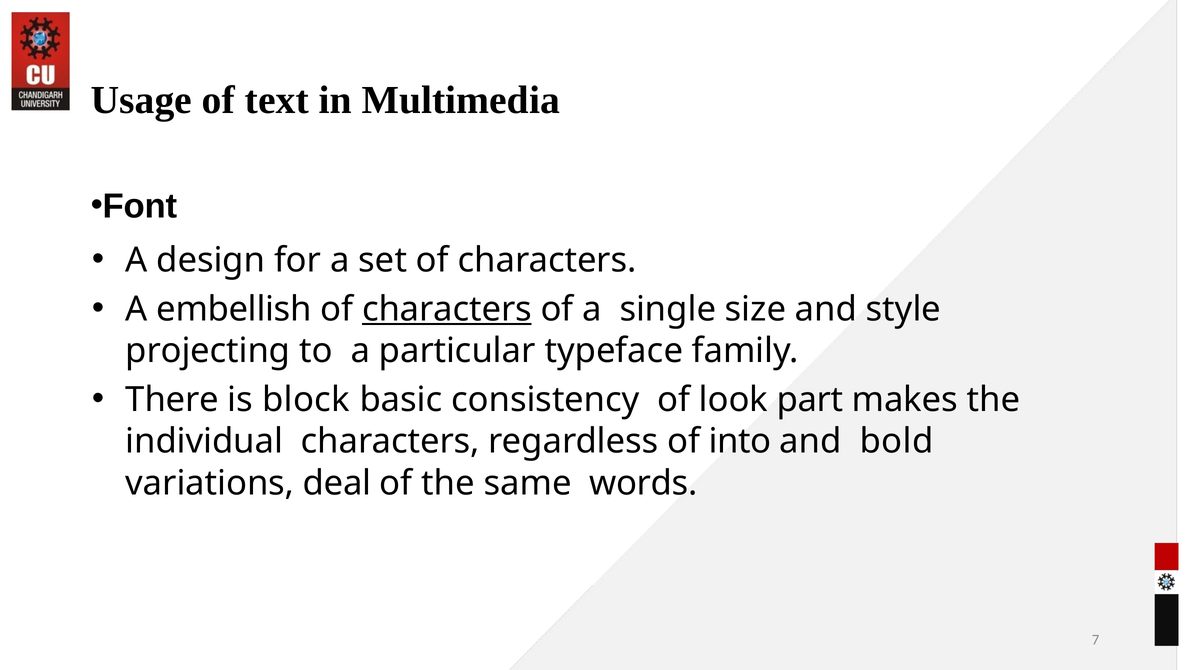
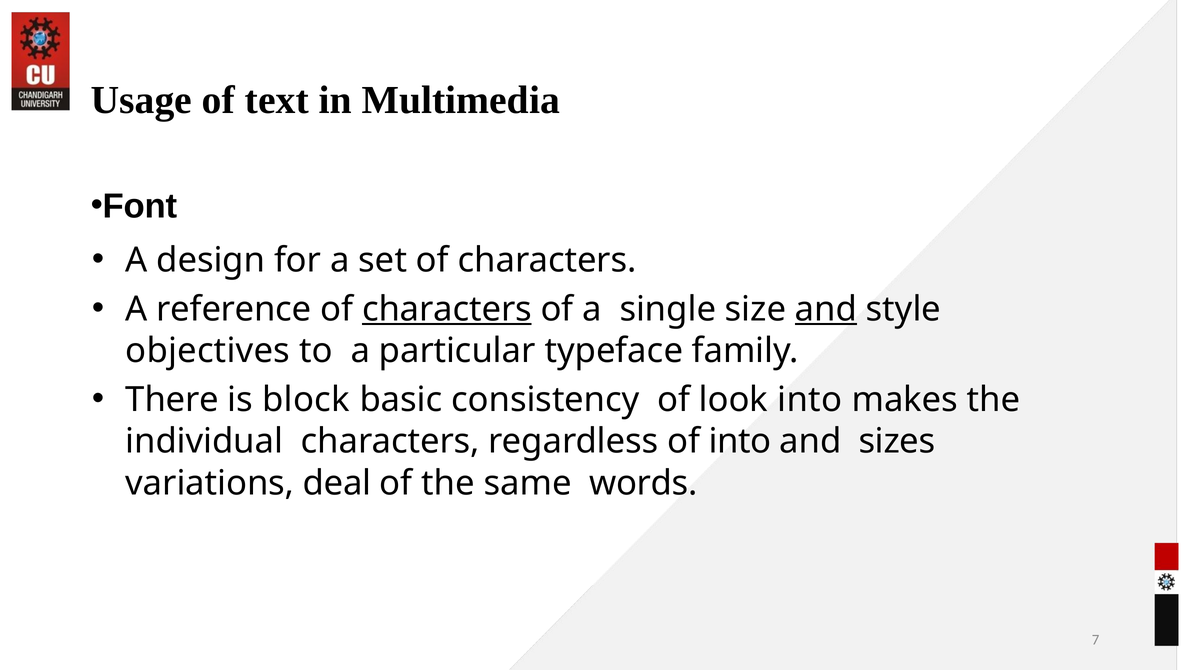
embellish: embellish -> reference (234, 309)
and underline: none -> present (826, 309)
projecting: projecting -> objectives (208, 350)
look part: part -> into (810, 399)
bold: bold -> sizes (897, 441)
